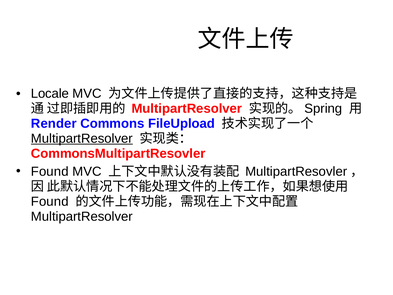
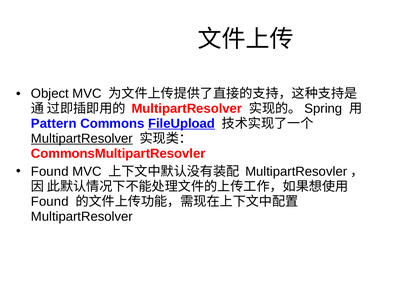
Locale: Locale -> Object (50, 93)
Render: Render -> Pattern (54, 123)
FileUpload underline: none -> present (181, 123)
